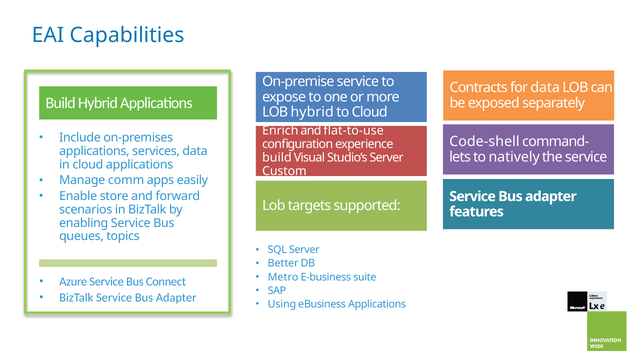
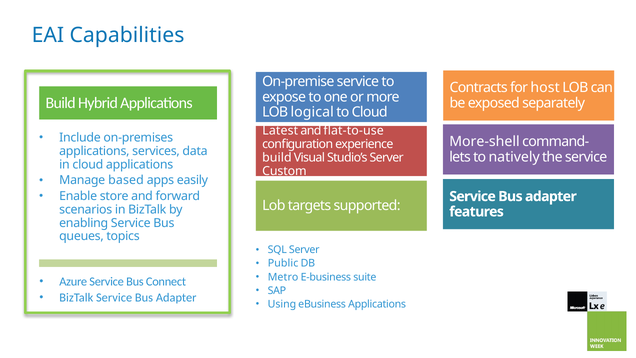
for data: data -> host (545, 88)
LOB hybrid: hybrid -> logical (312, 112)
Enrich: Enrich -> Latest (280, 131)
Code-shell: Code-shell -> More-shell (484, 142)
comm: comm -> based (126, 180)
Better: Better -> Public (283, 263)
